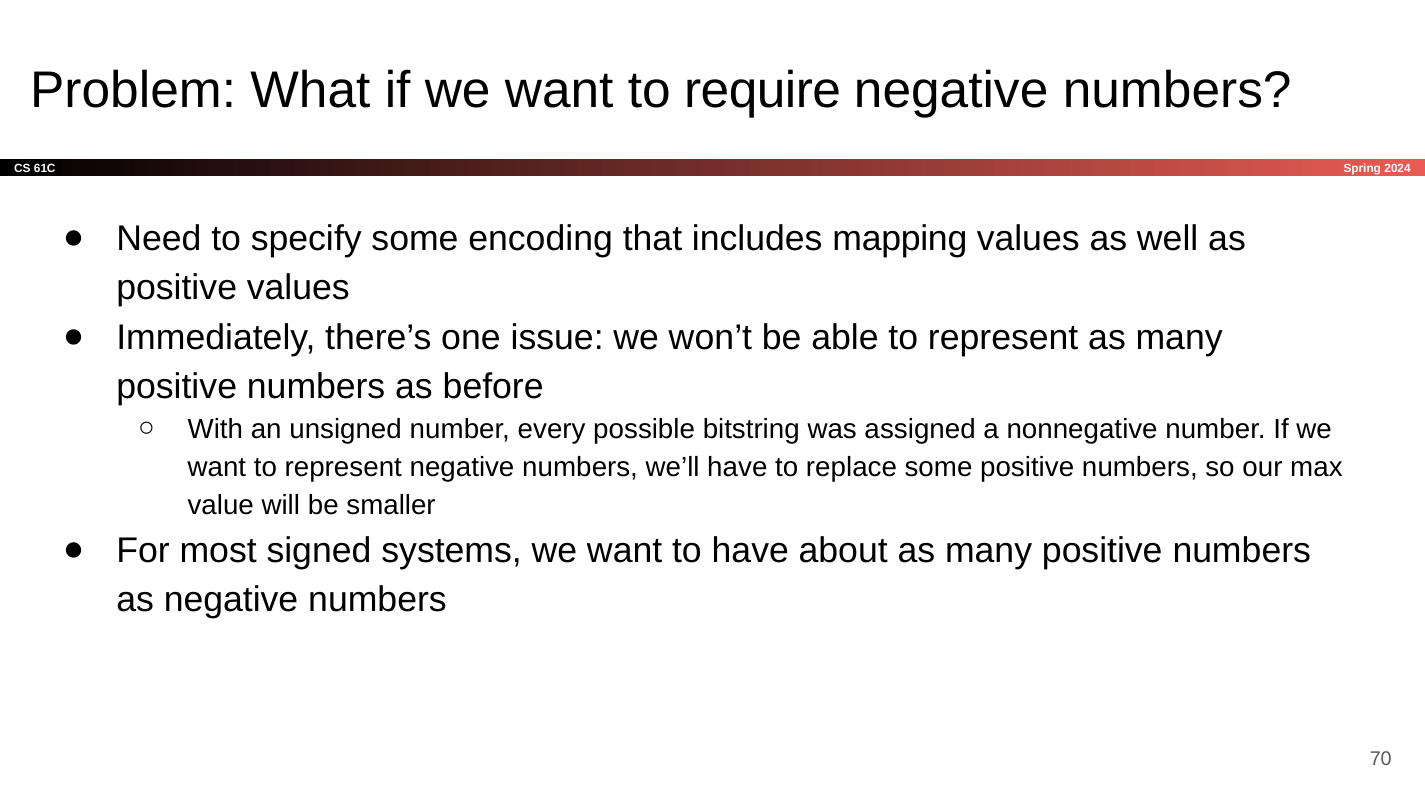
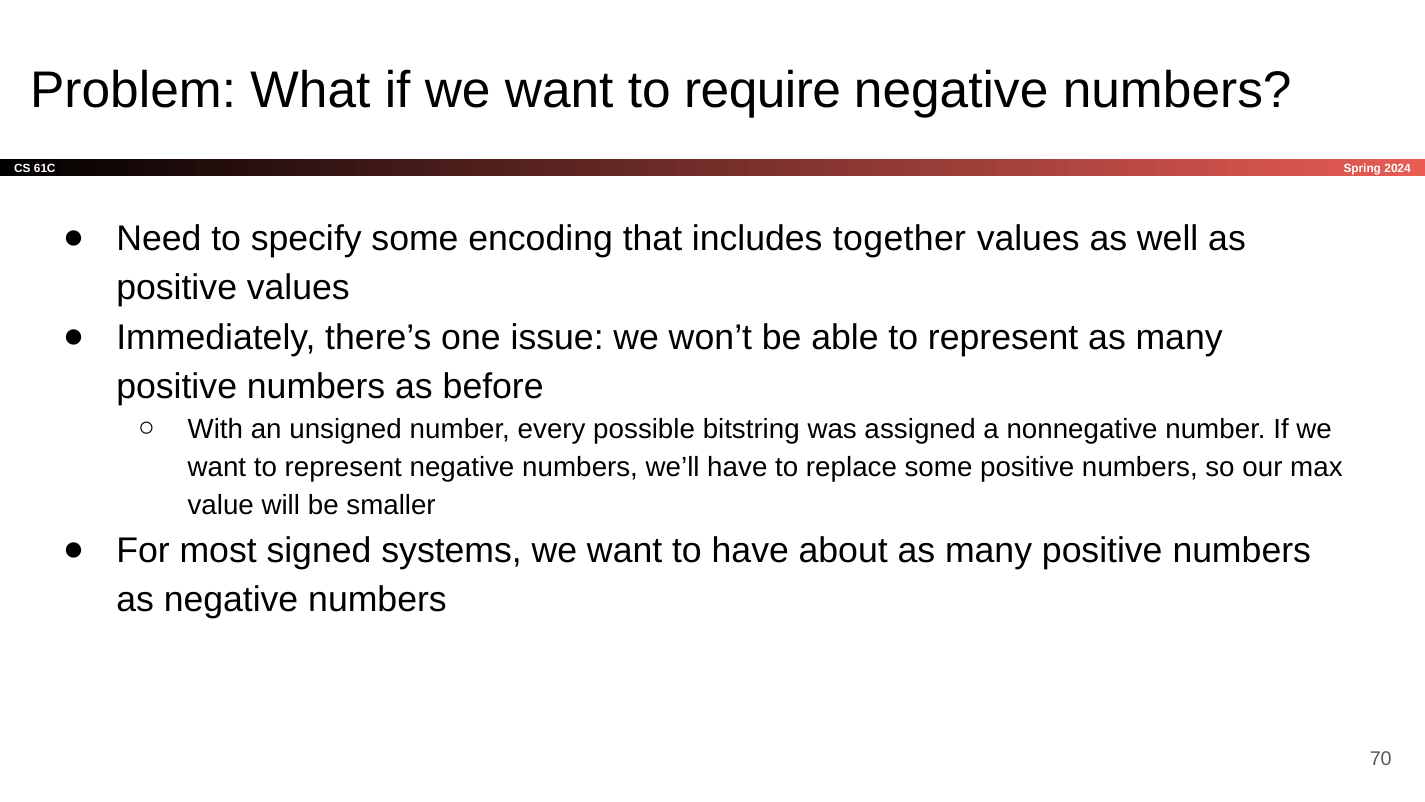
mapping: mapping -> together (900, 239)
